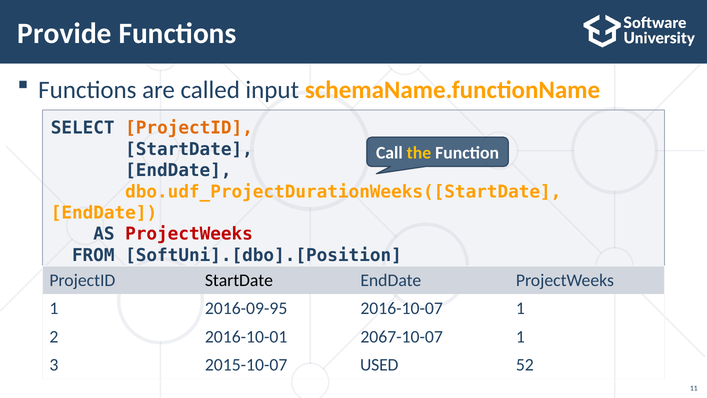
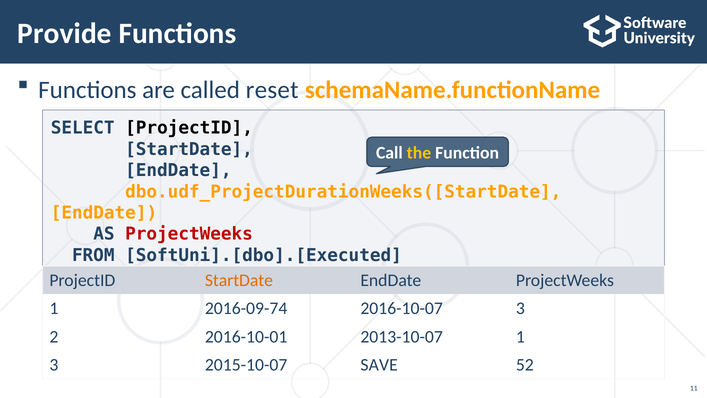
input: input -> reset (272, 90)
ProjectID colour: orange -> black (189, 128)
SoftUni].[dbo].[Position: SoftUni].[dbo].[Position -> SoftUni].[dbo].[Executed (264, 255)
StartDate colour: black -> orange (239, 280)
2016-09-95: 2016-09-95 -> 2016-09-74 (246, 308)
2016-10-07 1: 1 -> 3 (520, 308)
2067-10-07: 2067-10-07 -> 2013-10-07 (402, 337)
USED: USED -> SAVE (379, 365)
